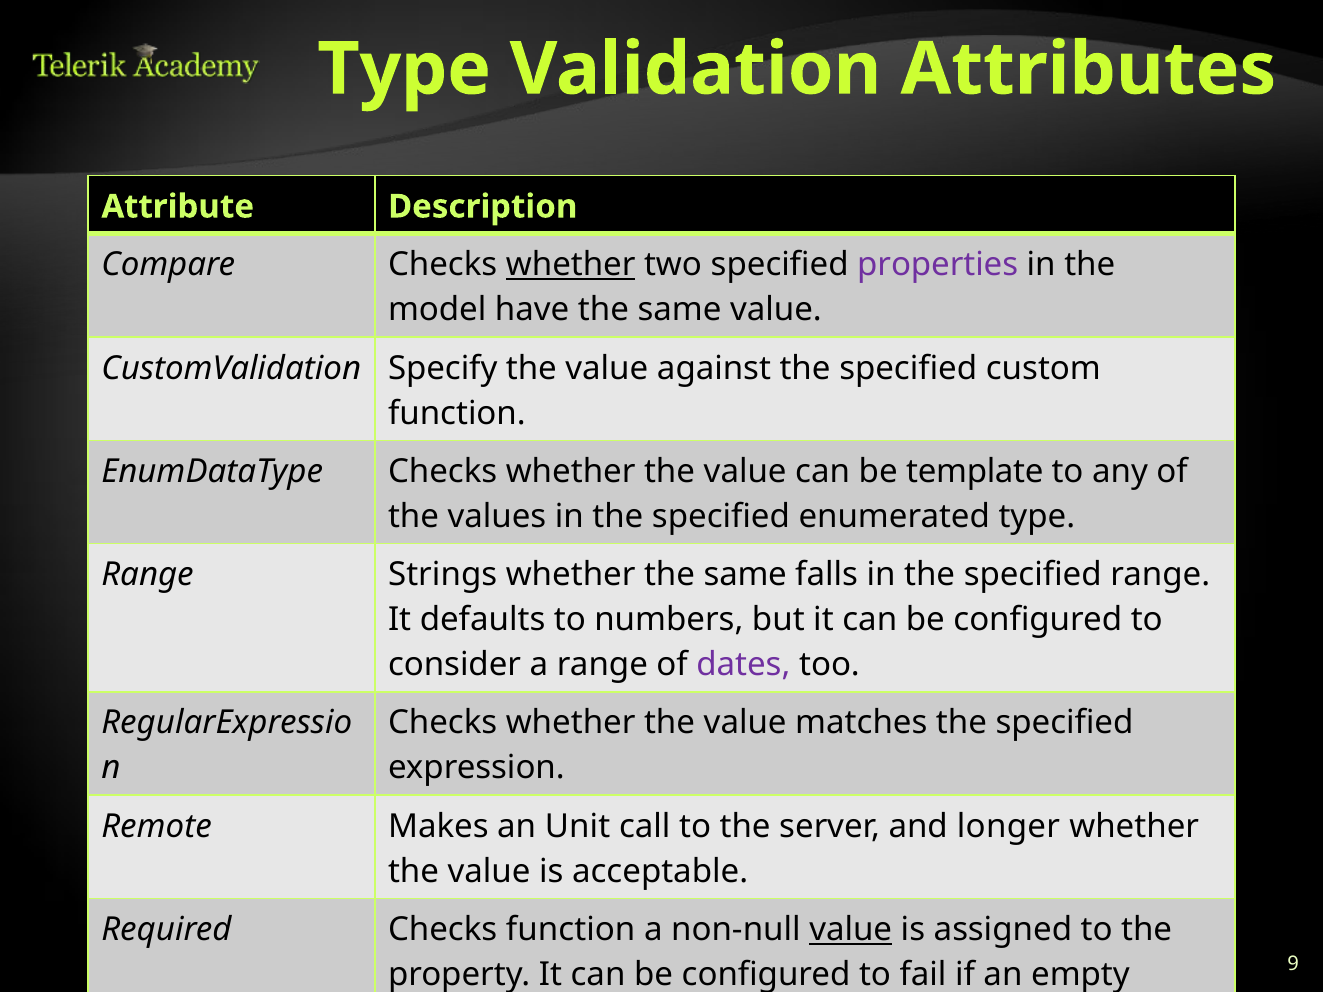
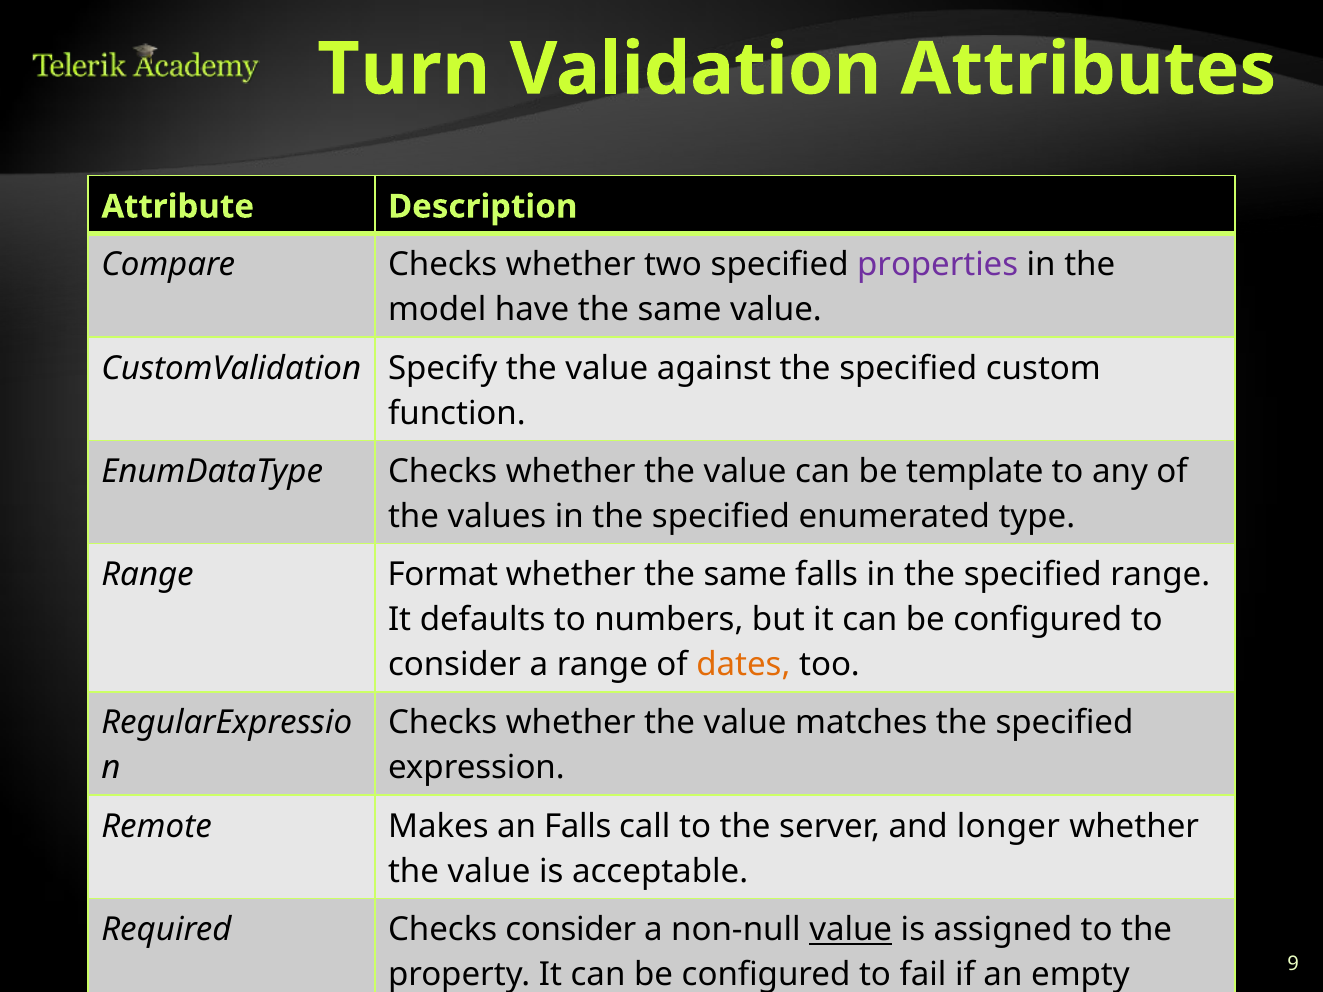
Type: Type -> Turn (404, 69)
whether underline: present -> none (571, 265)
Strings: Strings -> Format (443, 575)
dates colour: purple -> orange (743, 665)
an Unit: Unit -> Falls (578, 826)
Checks function: function -> consider (571, 930)
